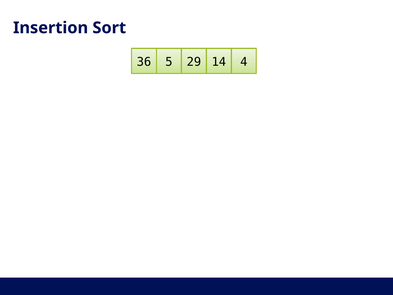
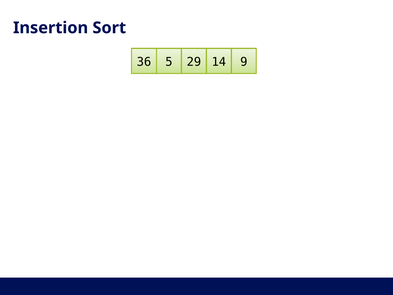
4: 4 -> 9 (244, 62)
